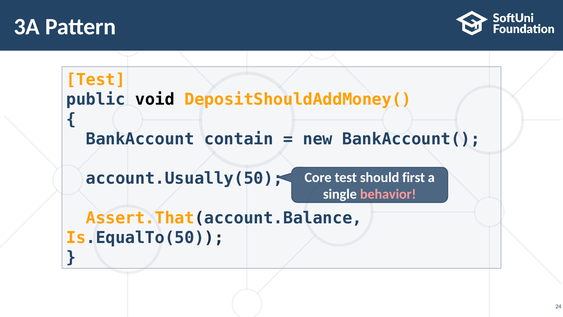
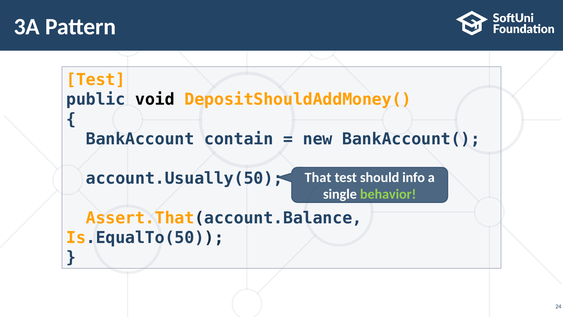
Core: Core -> That (318, 177)
first: first -> info (414, 177)
behavior colour: pink -> light green (388, 194)
